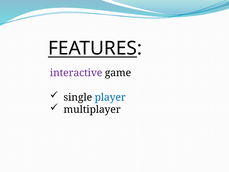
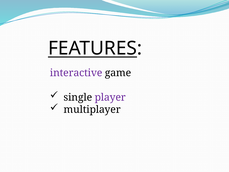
player colour: blue -> purple (110, 97)
